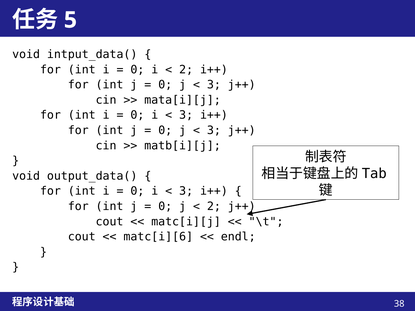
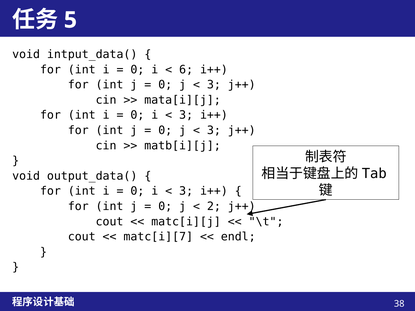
2: 2 -> 6 (186, 70)
matc[i][6: matc[i][6 -> matc[i][7 (158, 237)
